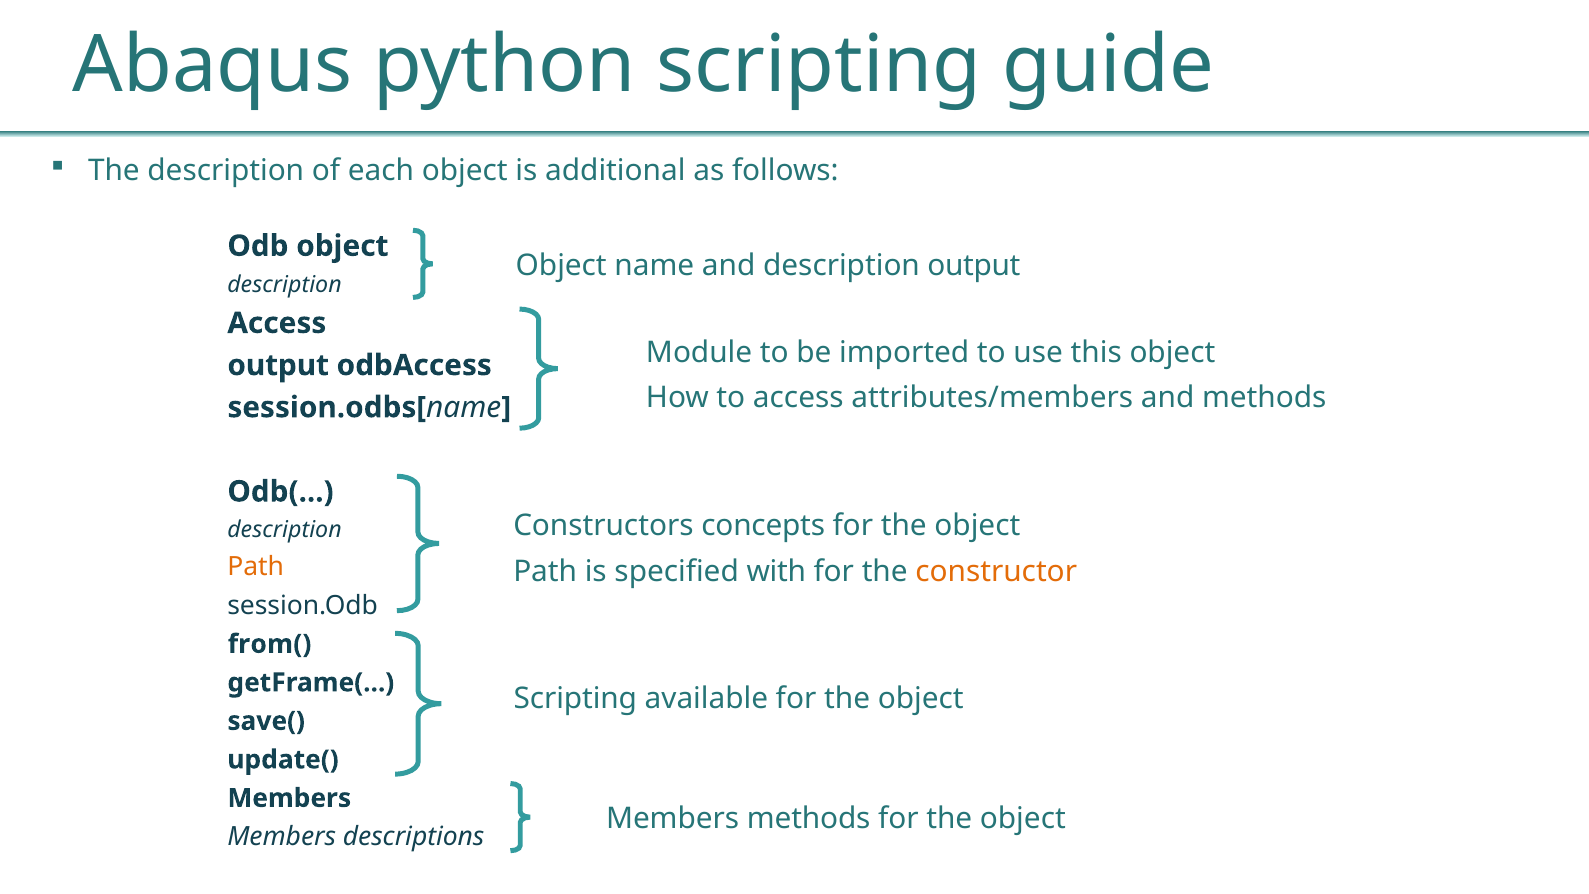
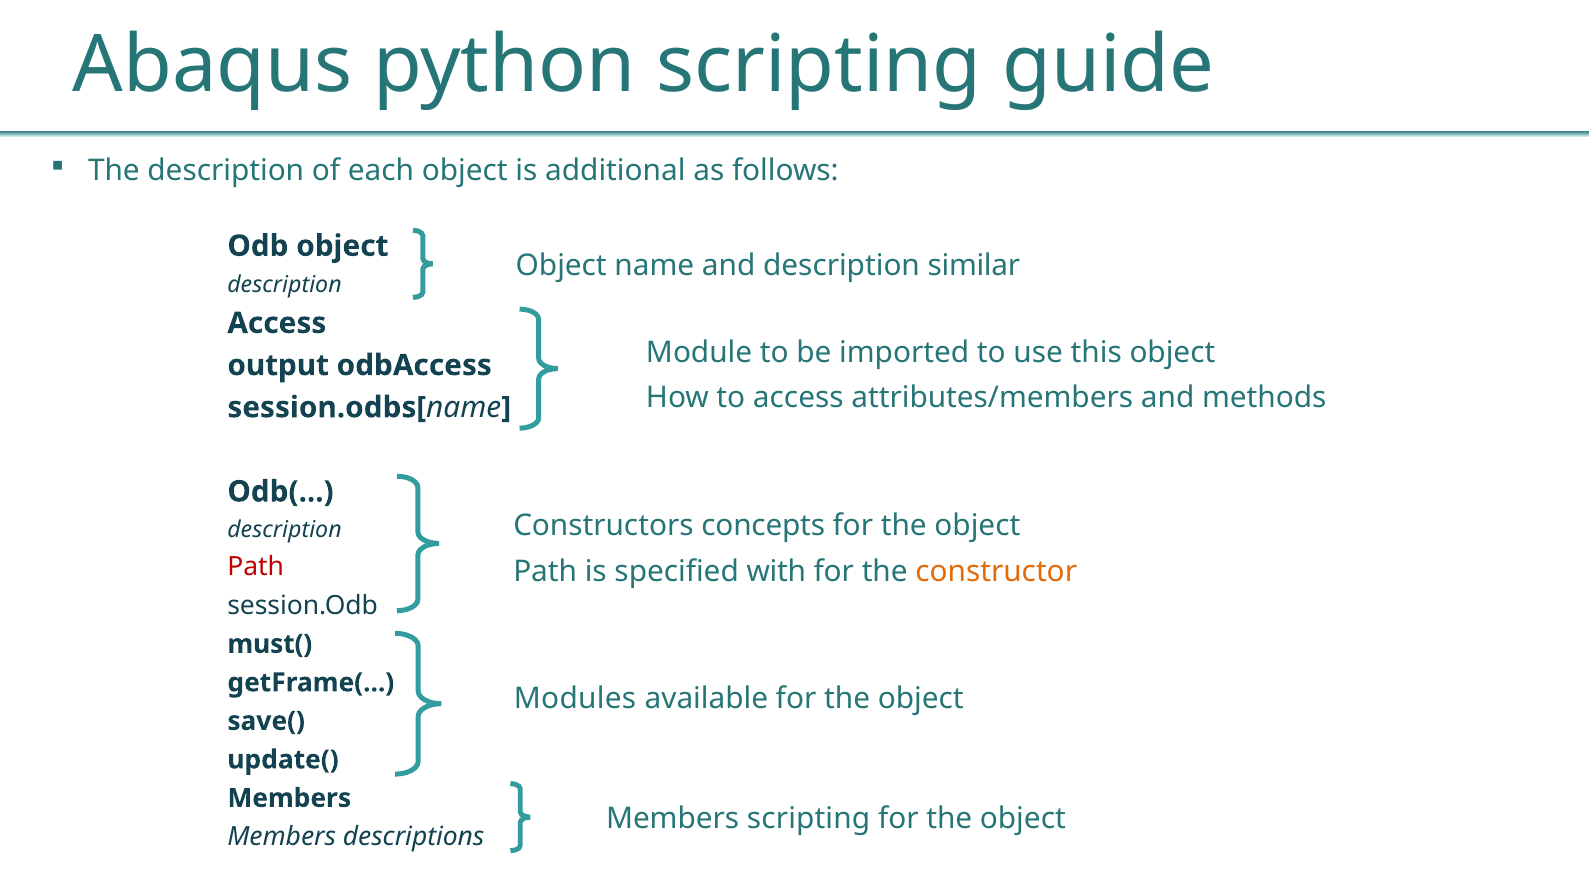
description output: output -> similar (974, 265)
Path colour: orange -> red (256, 567)
from(: from( -> must( (270, 644)
Scripting: Scripting -> Modules (575, 699)
Members methods: methods -> scripting (809, 819)
